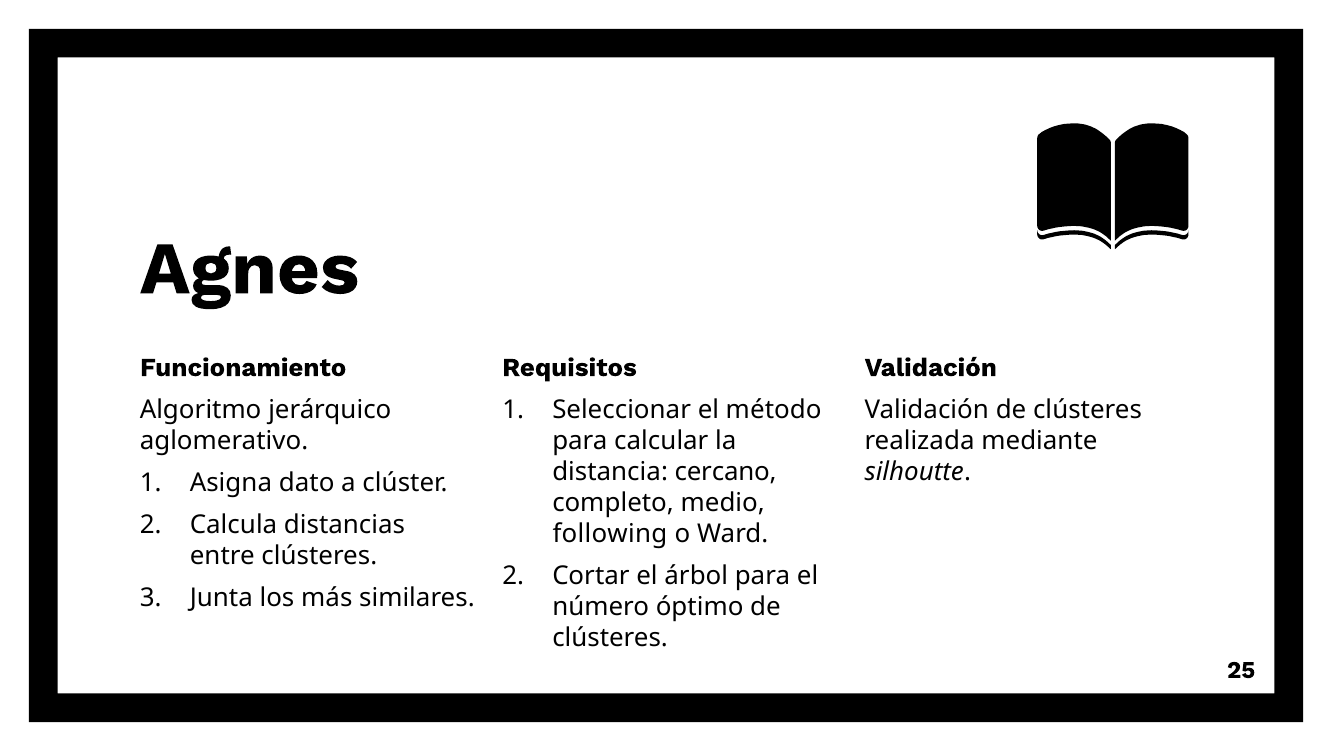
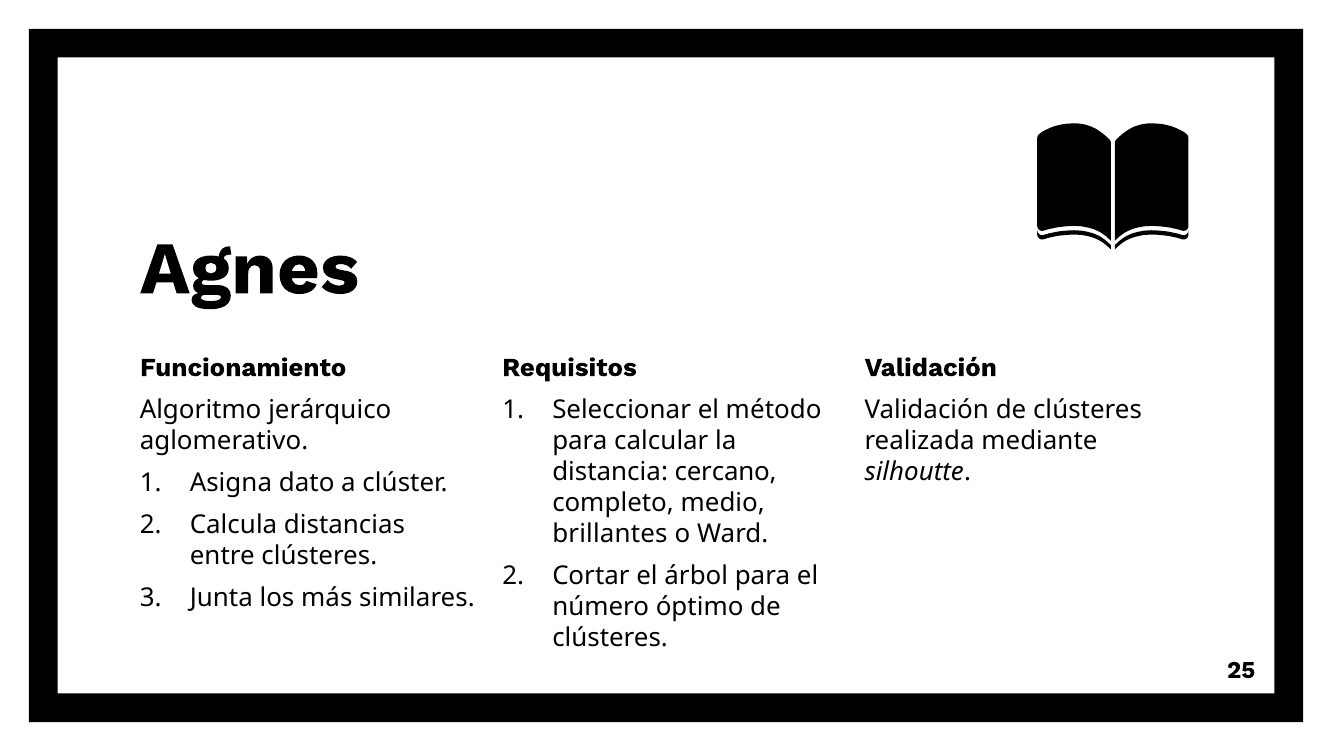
following: following -> brillantes (610, 534)
